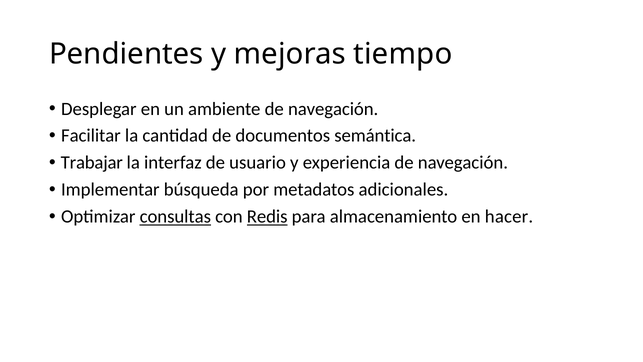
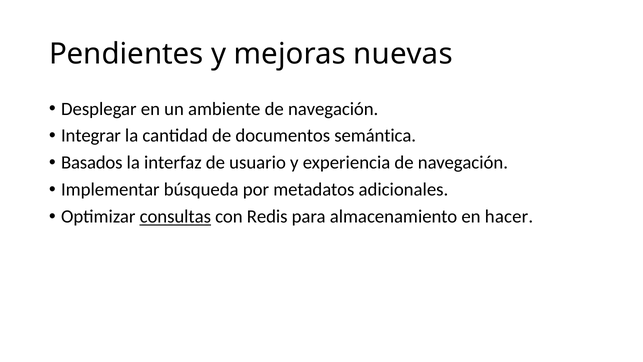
tiempo: tiempo -> nuevas (403, 54)
Facilitar: Facilitar -> Integrar (91, 136)
Trabajar: Trabajar -> Basados (92, 163)
Redis underline: present -> none (267, 217)
